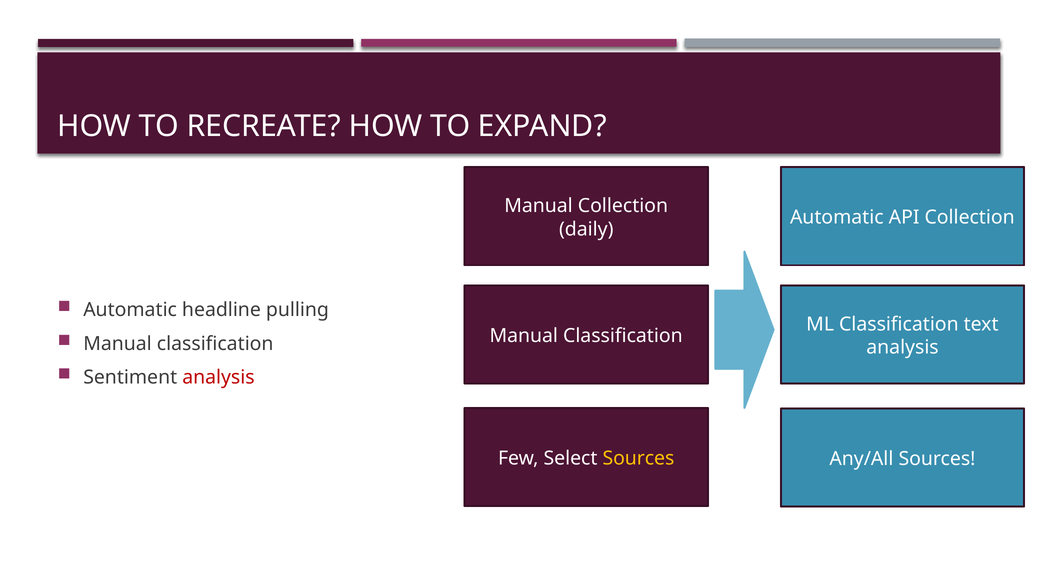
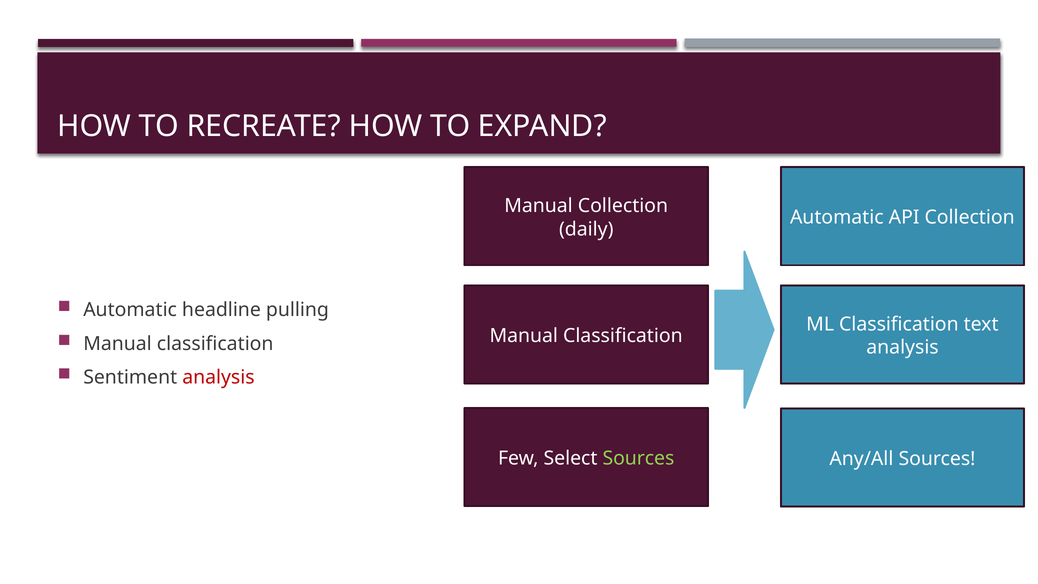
Sources colour: yellow -> light green (638, 458)
